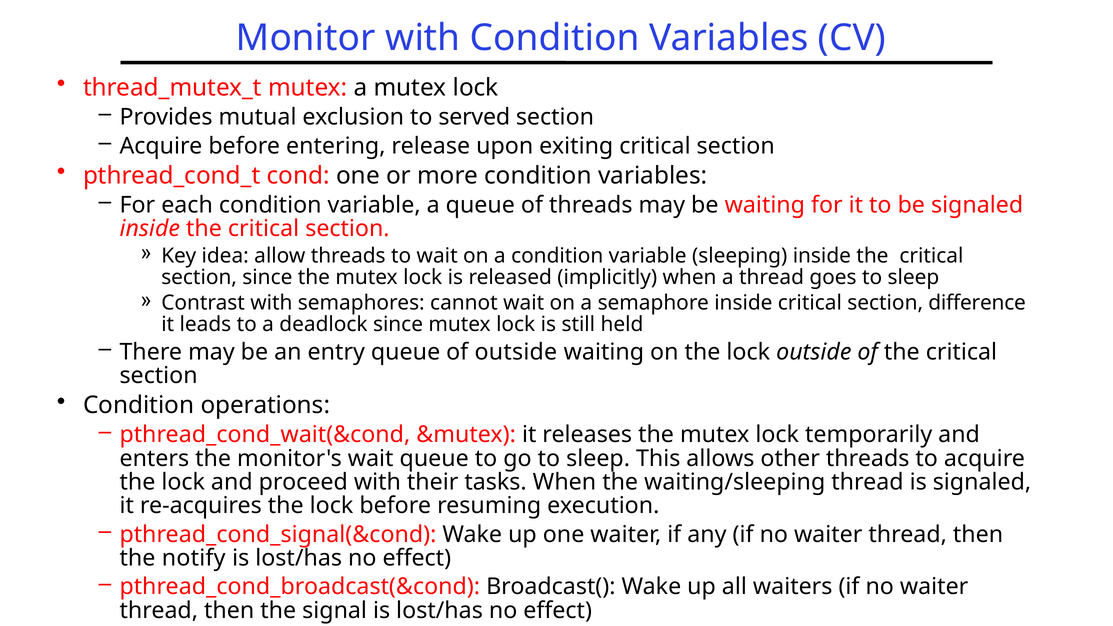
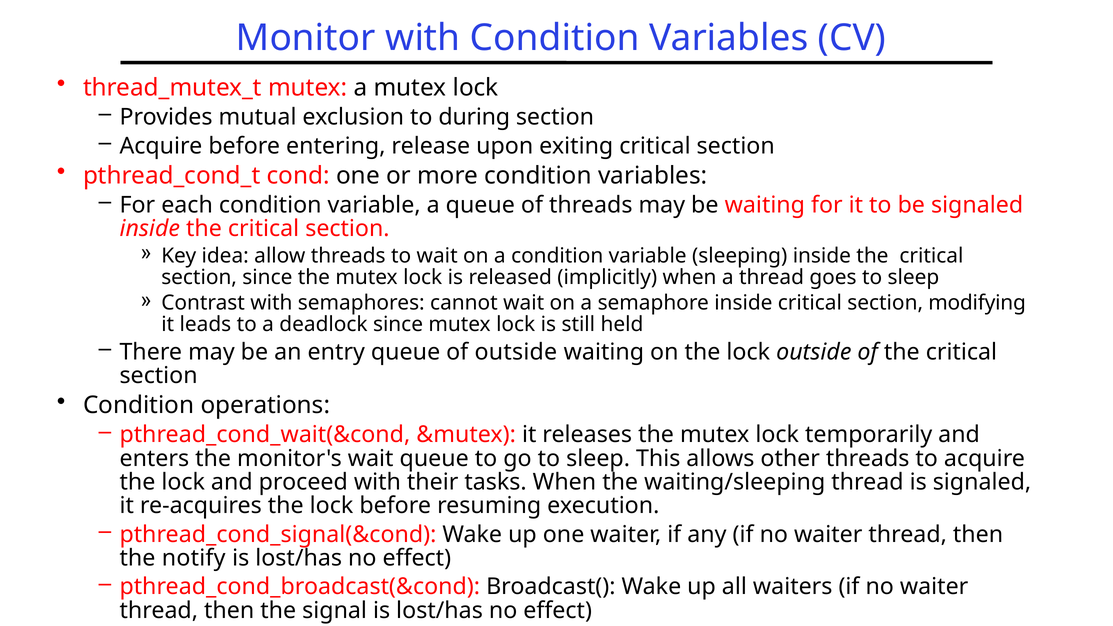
served: served -> during (474, 117)
difference: difference -> modifying (977, 303)
